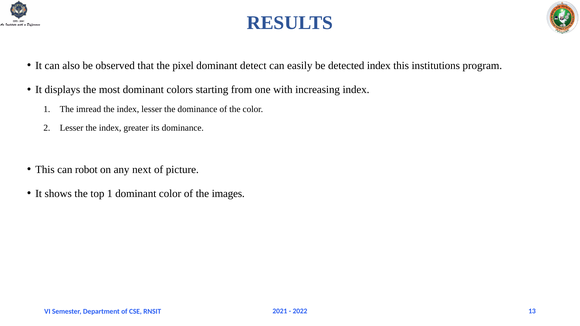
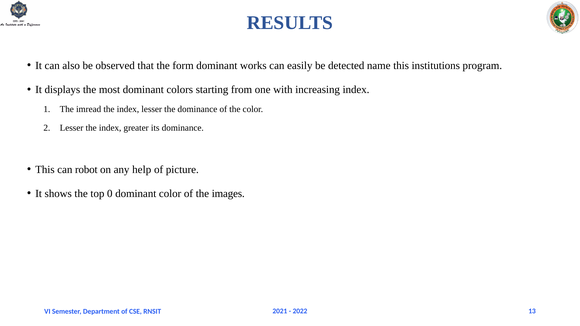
pixel: pixel -> form (183, 66)
detect: detect -> works (253, 66)
detected index: index -> name (379, 66)
next: next -> help (142, 170)
top 1: 1 -> 0 (110, 194)
